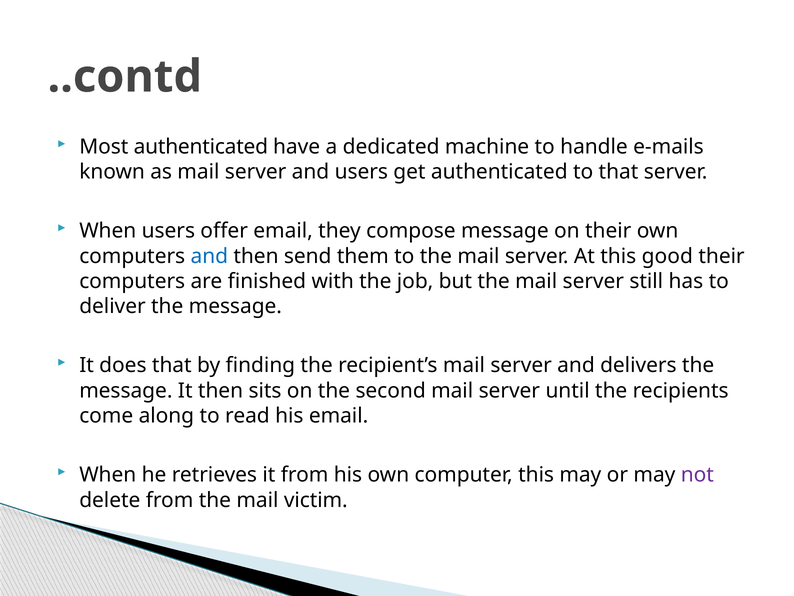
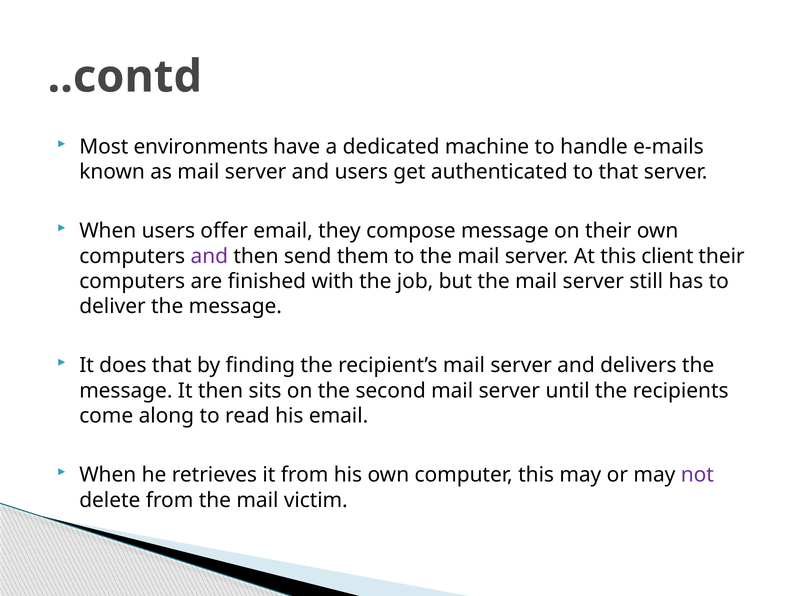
Most authenticated: authenticated -> environments (201, 147)
and colour: blue -> purple (209, 256)
good: good -> client (667, 256)
